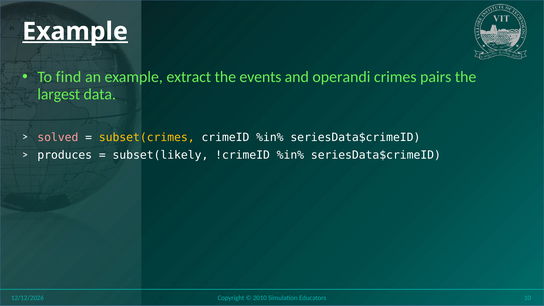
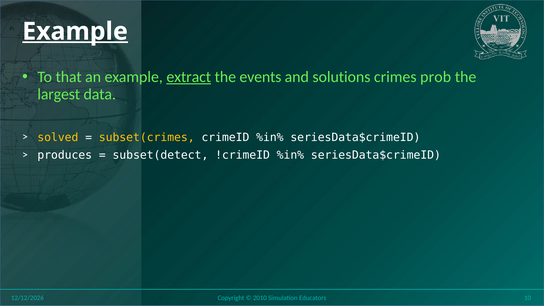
find: find -> that (69, 77)
extract underline: none -> present (189, 77)
operandi: operandi -> solutions (341, 77)
pairs: pairs -> prob (436, 77)
solved colour: pink -> yellow (58, 137)
subset(likely: subset(likely -> subset(detect (160, 155)
